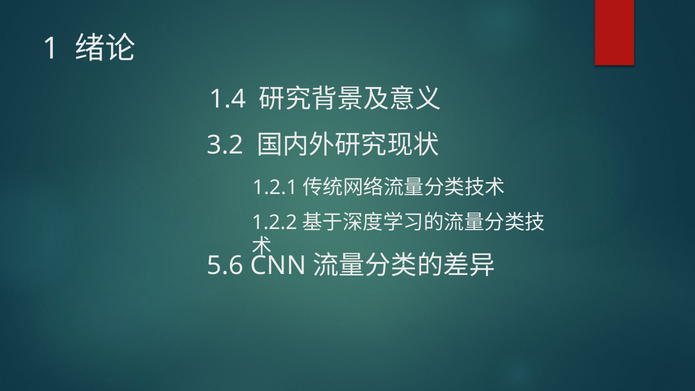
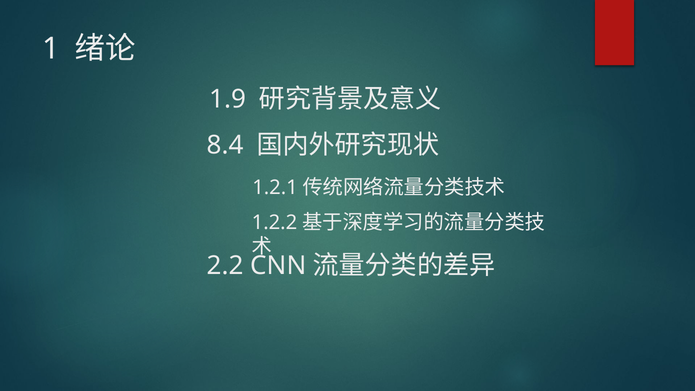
1.4: 1.4 -> 1.9 (228, 99)
3.2: 3.2 -> 8.4 (225, 145)
5.6: 5.6 -> 2.2 (225, 266)
